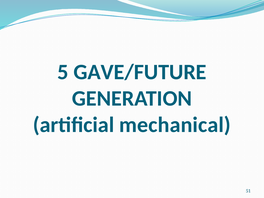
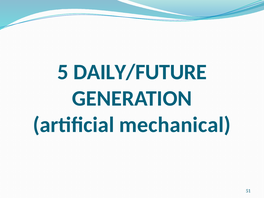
GAVE/FUTURE: GAVE/FUTURE -> DAILY/FUTURE (140, 72)
